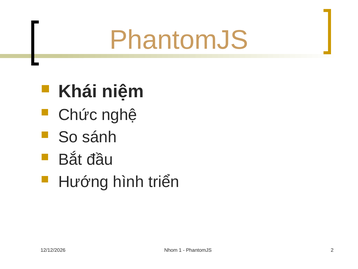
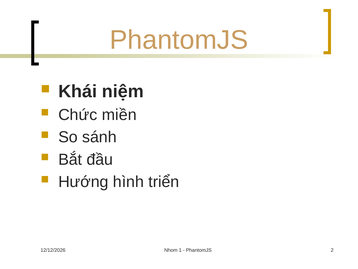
nghệ: nghệ -> miền (119, 115)
